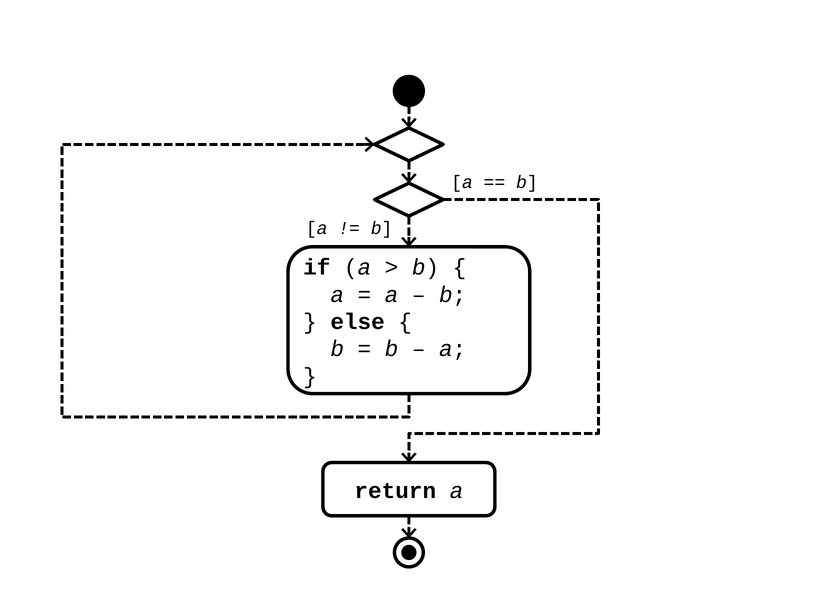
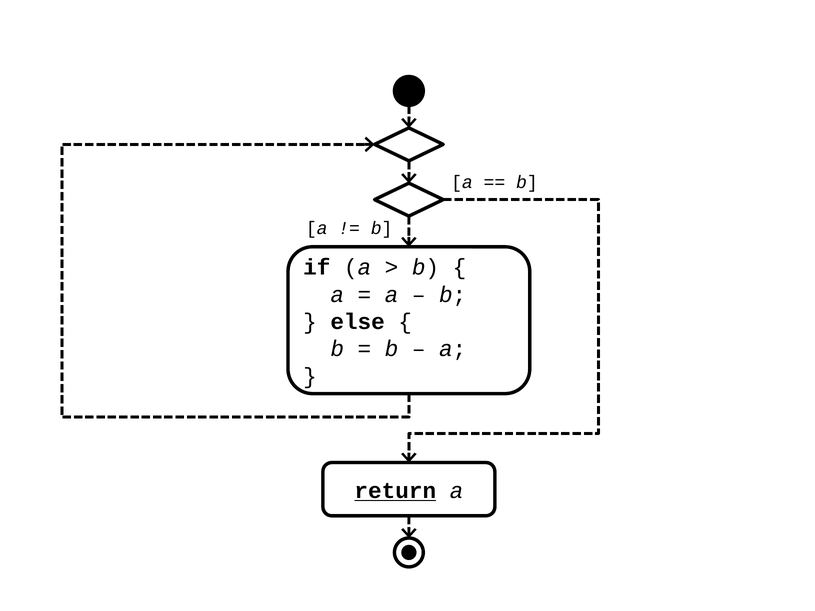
return underline: none -> present (395, 491)
